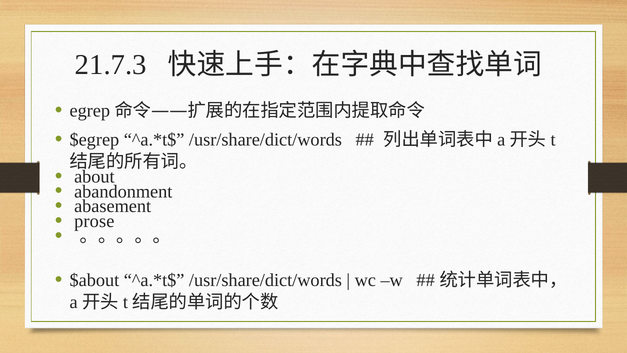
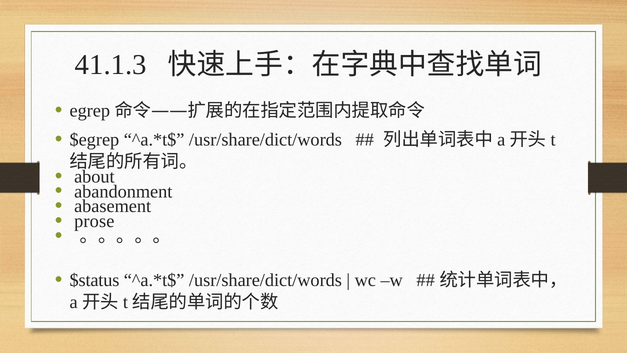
21.7.3: 21.7.3 -> 41.1.3 (111, 65)
$about: $about -> $status (94, 280)
